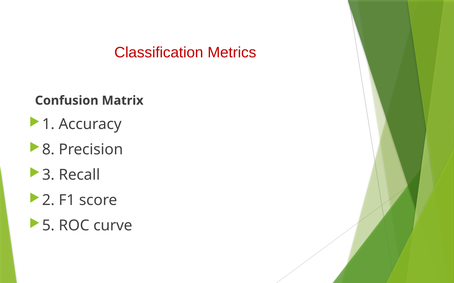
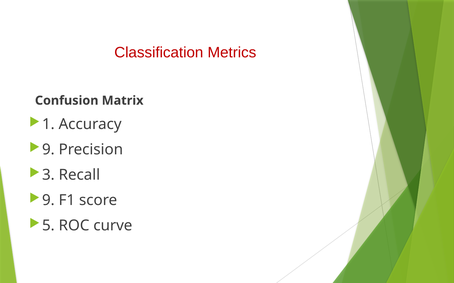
8: 8 -> 9 (48, 150)
2: 2 -> 9 (48, 201)
